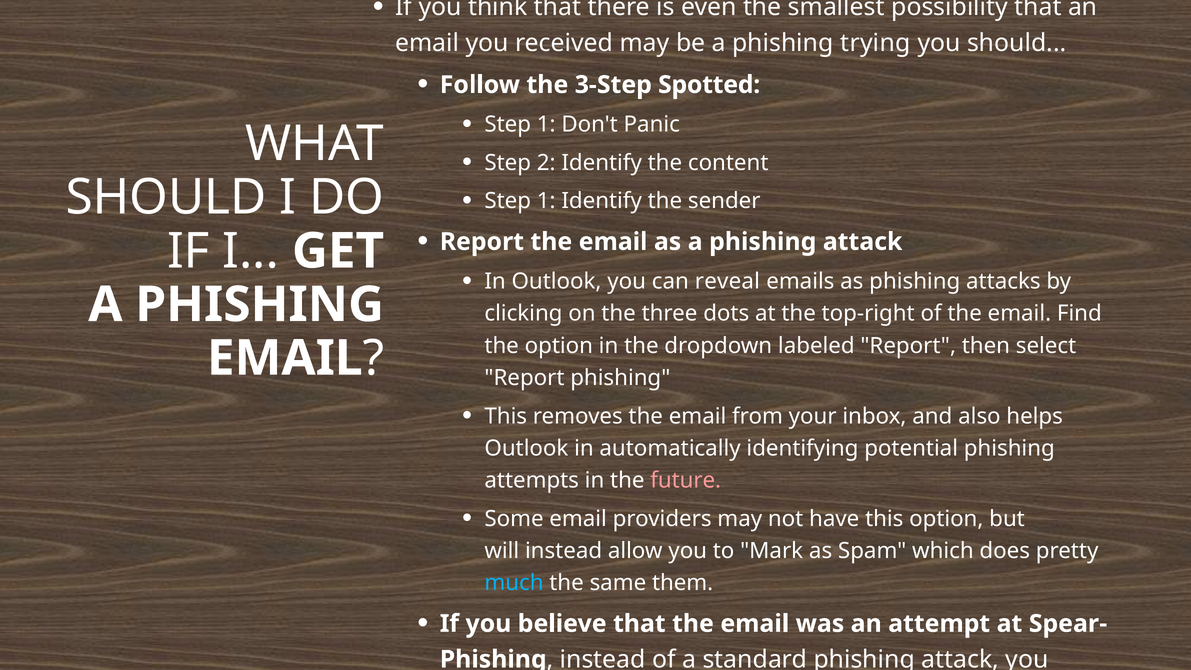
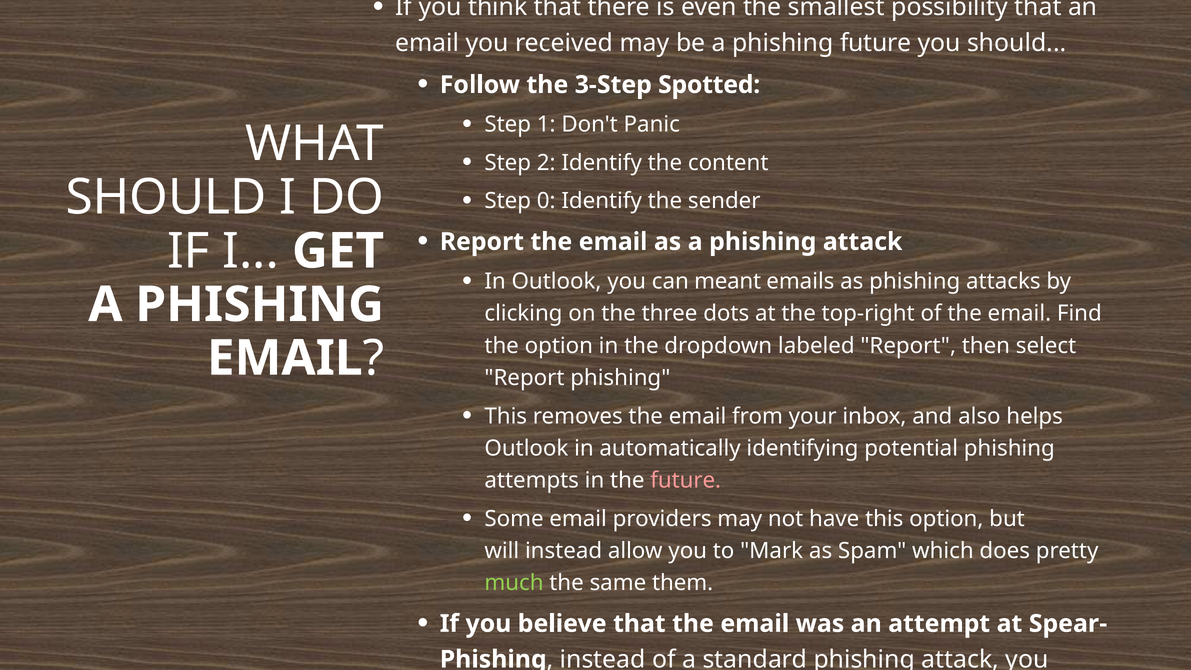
phishing trying: trying -> future (876, 43)
1: 1 -> 0 (546, 201)
reveal: reveal -> meant (728, 281)
much colour: light blue -> light green (514, 583)
